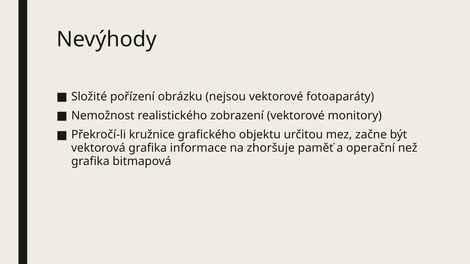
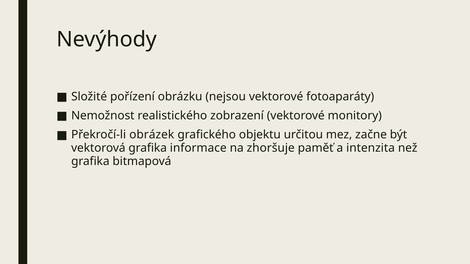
kružnice: kružnice -> obrázek (152, 135)
operační: operační -> intenzita (371, 148)
